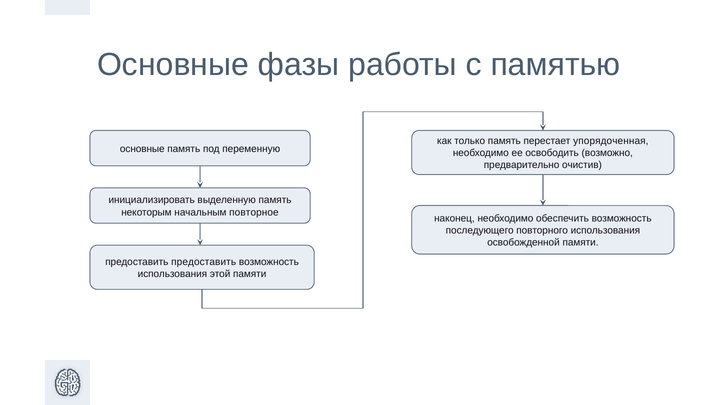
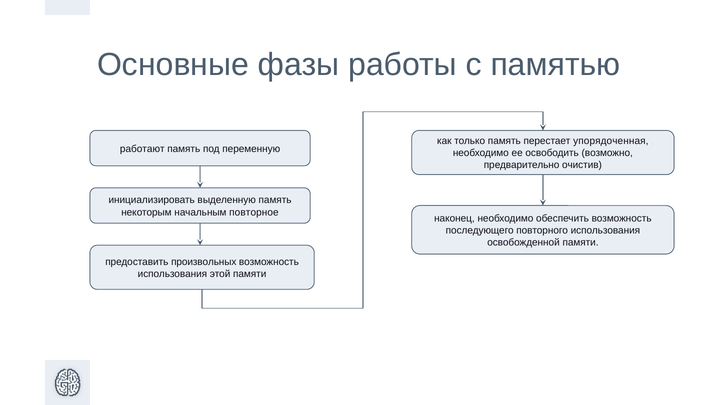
основные: основные -> работают (142, 149)
предоставить предоставить: предоставить -> произвольных (204, 262)
